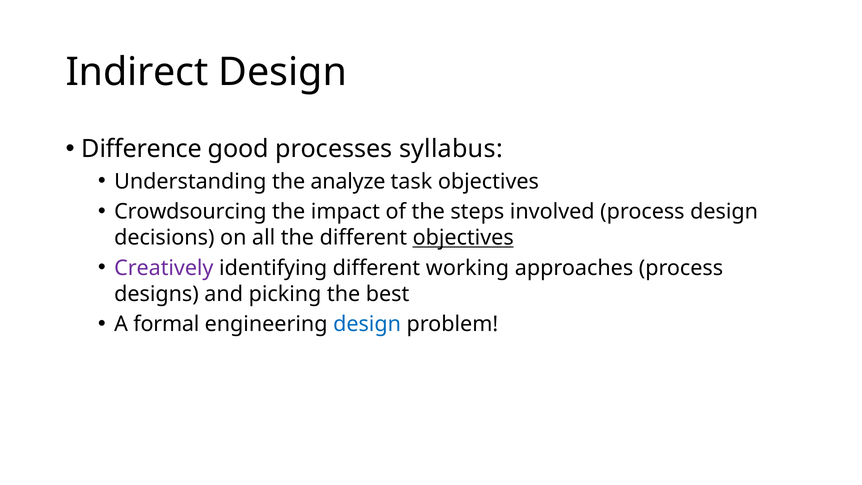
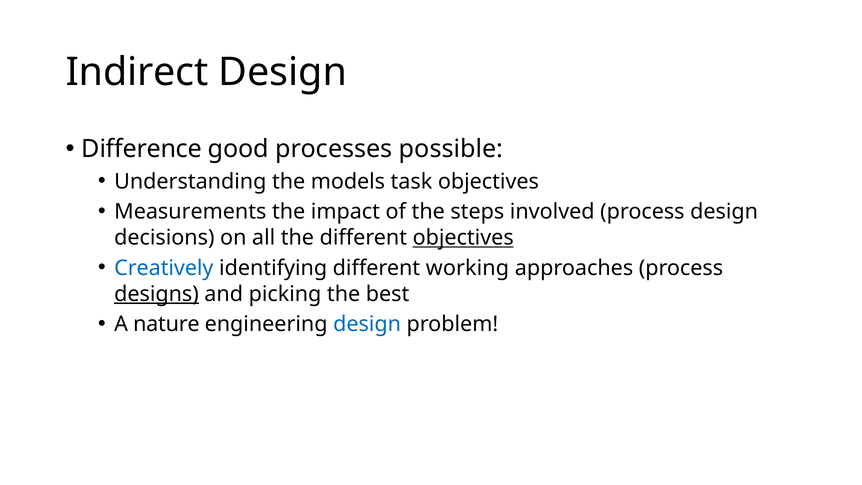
syllabus: syllabus -> possible (451, 149)
analyze: analyze -> models (348, 181)
Crowdsourcing: Crowdsourcing -> Measurements (190, 212)
Creatively colour: purple -> blue (164, 268)
designs underline: none -> present (156, 294)
formal: formal -> nature (166, 324)
